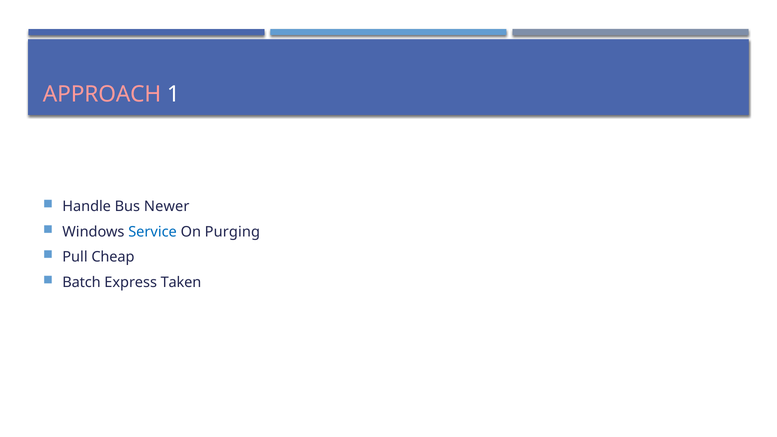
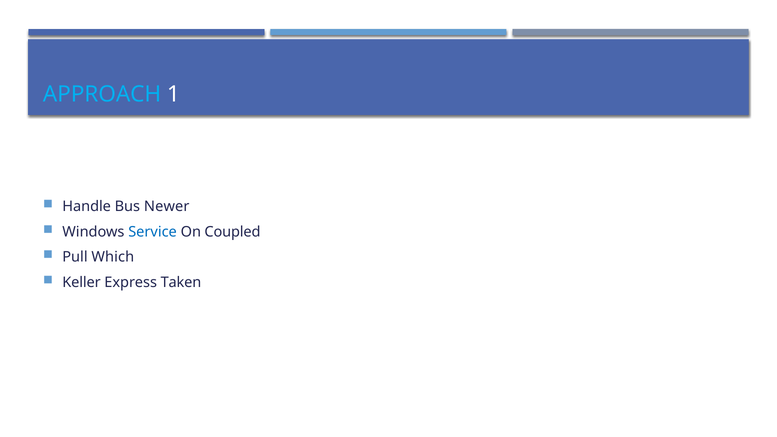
APPROACH colour: pink -> light blue (102, 94)
Purging: Purging -> Coupled (232, 232)
Cheap: Cheap -> Which (113, 257)
Batch: Batch -> Keller (82, 282)
